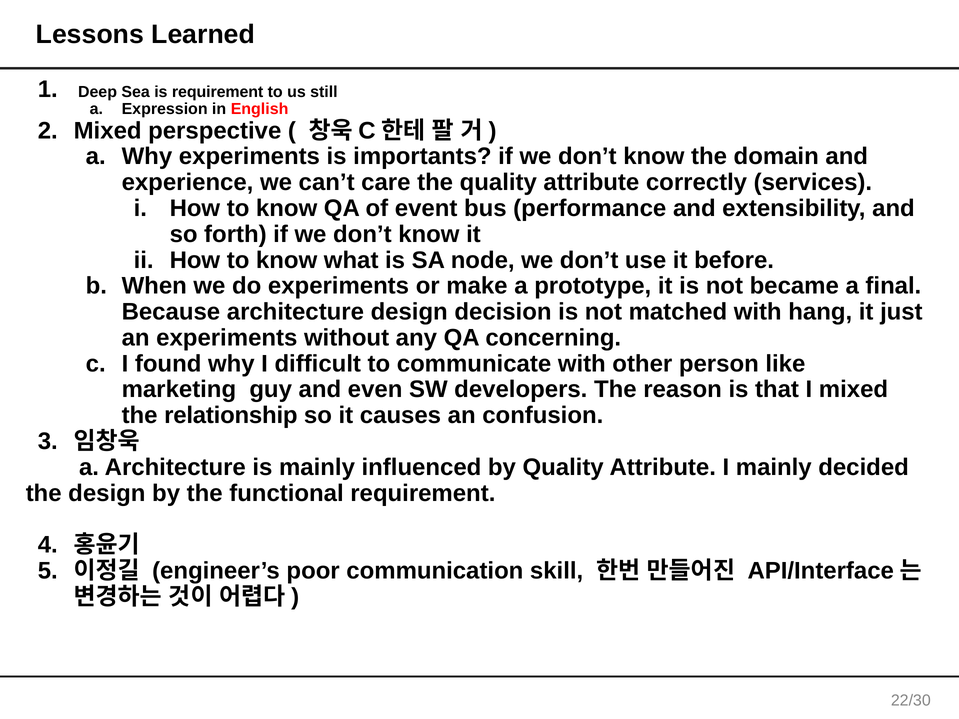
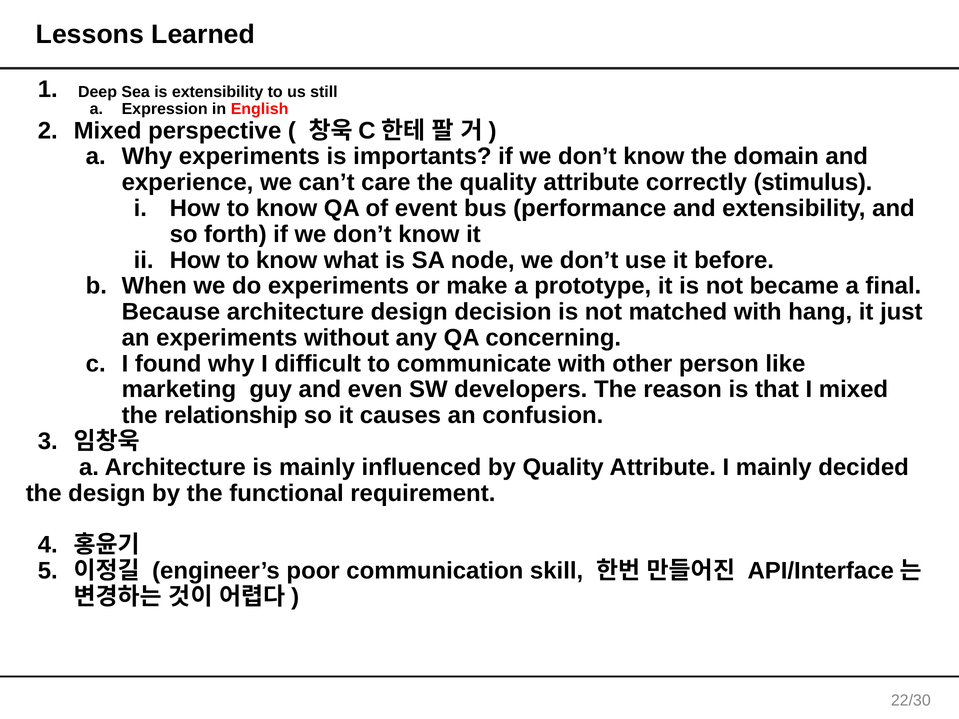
is requirement: requirement -> extensibility (218, 92)
services: services -> stimulus (813, 182)
